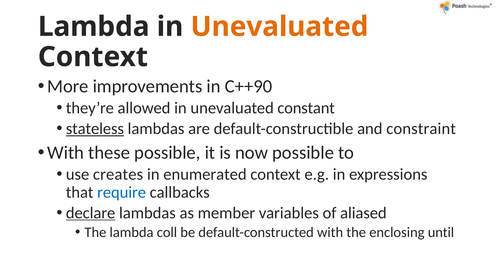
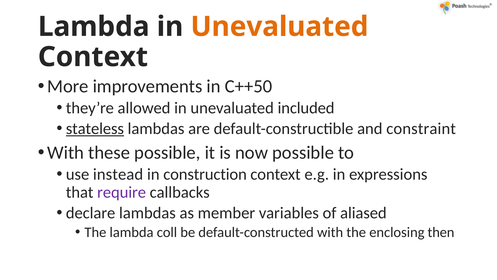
C++90: C++90 -> C++50 (249, 86)
constant: constant -> included (306, 108)
creates: creates -> instead (118, 174)
enumerated: enumerated -> construction (205, 174)
require colour: blue -> purple (122, 192)
declare underline: present -> none (91, 213)
until: until -> then (441, 232)
